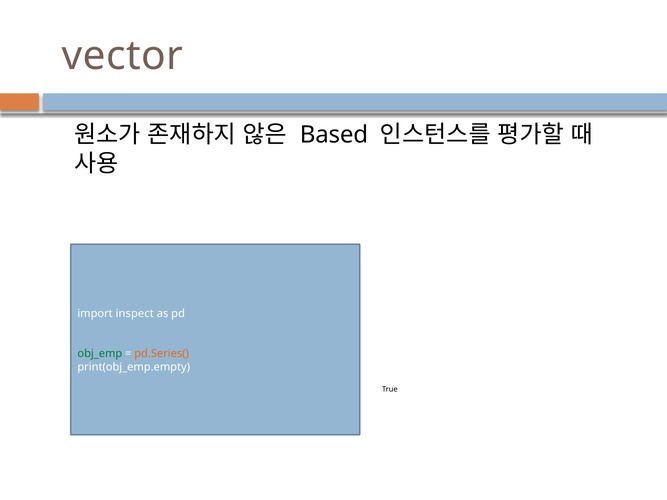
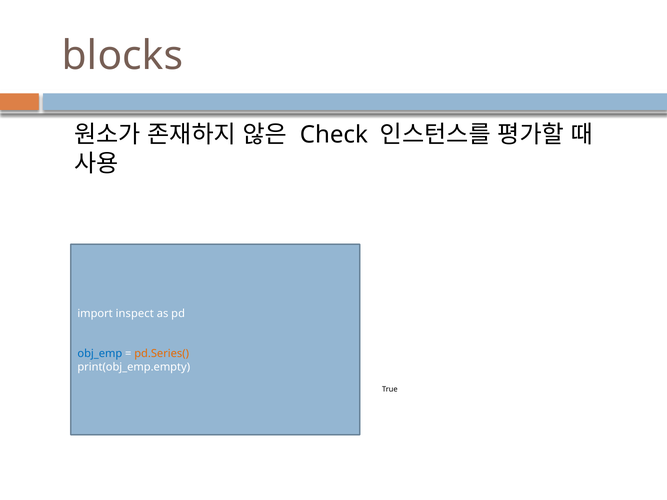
vector: vector -> blocks (123, 56)
Based: Based -> Check (334, 135)
obj_emp colour: green -> blue (100, 354)
